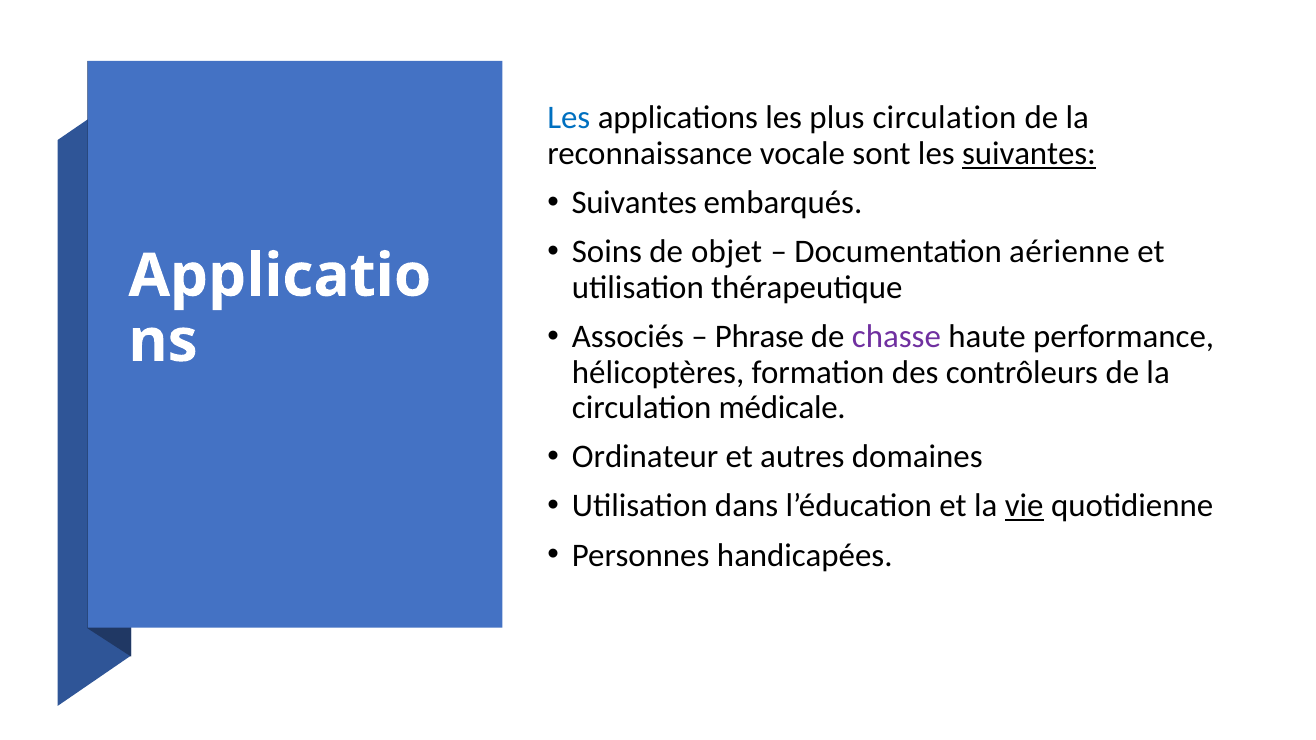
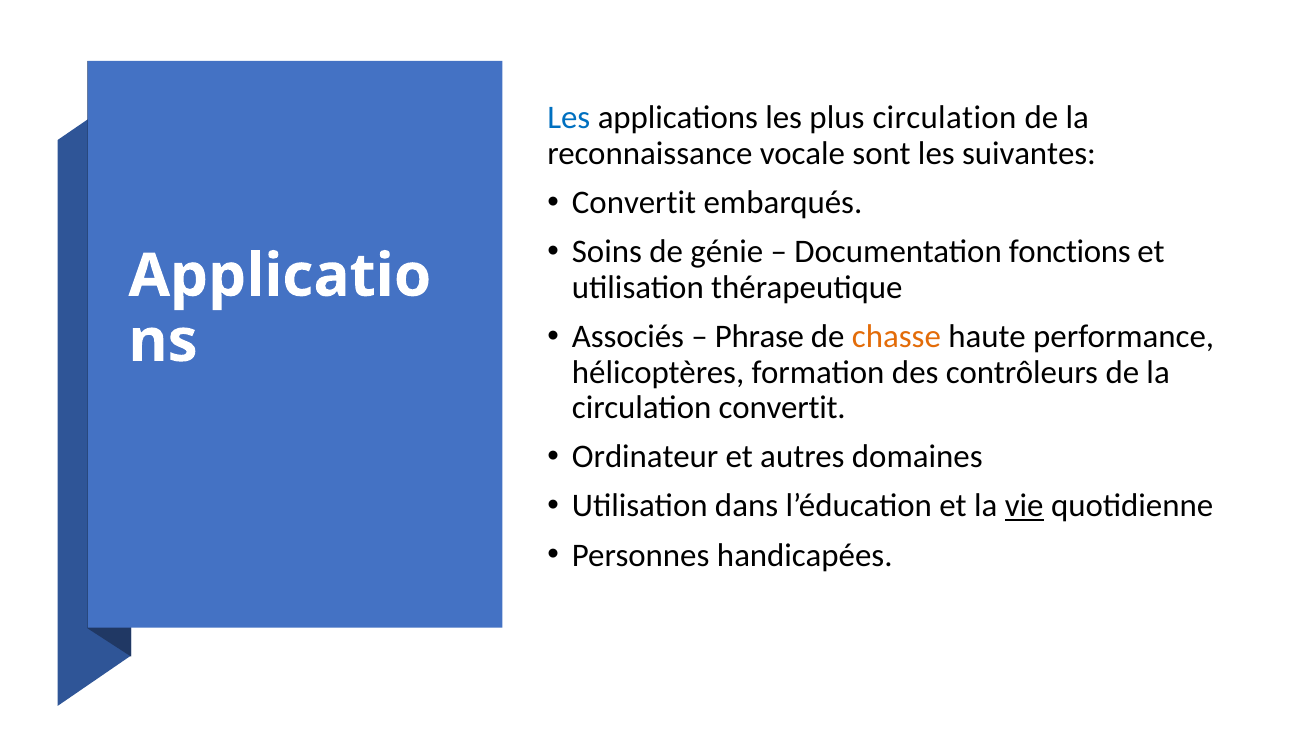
suivantes underline: present -> none (1029, 154)
Suivantes: Suivantes -> Convertit (634, 203)
objet: objet -> génie (727, 252)
aérienne: aérienne -> fonctions (1070, 252)
chasse colour: purple -> orange (896, 337)
circulation médicale: médicale -> convertit (782, 408)
